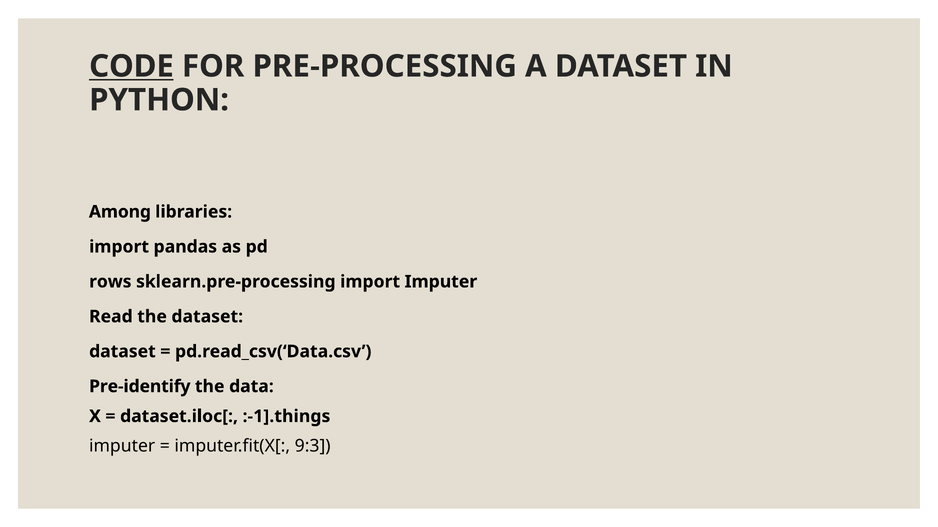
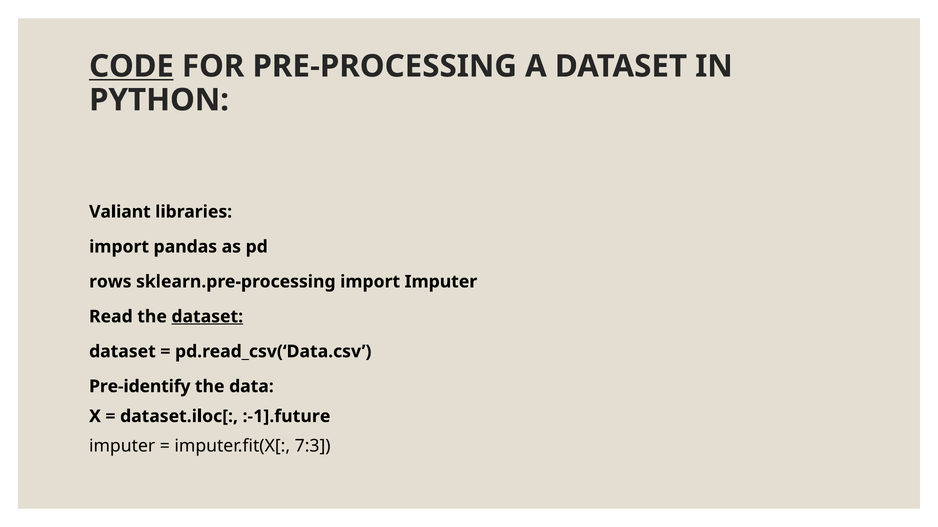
Among: Among -> Valiant (120, 212)
dataset underline: none -> present (207, 317)
:-1].things: :-1].things -> :-1].future (286, 417)
9:3: 9:3 -> 7:3 (313, 447)
